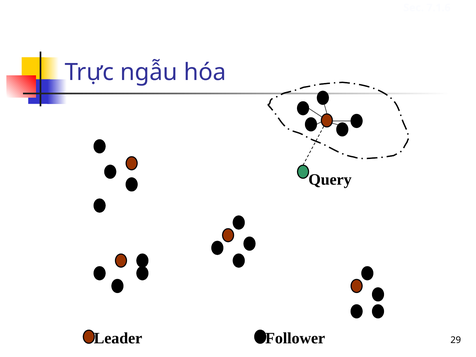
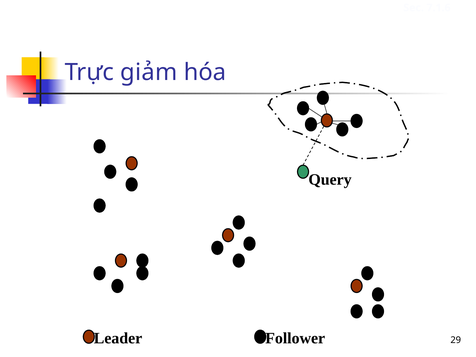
ngẫu: ngẫu -> giảm (149, 72)
